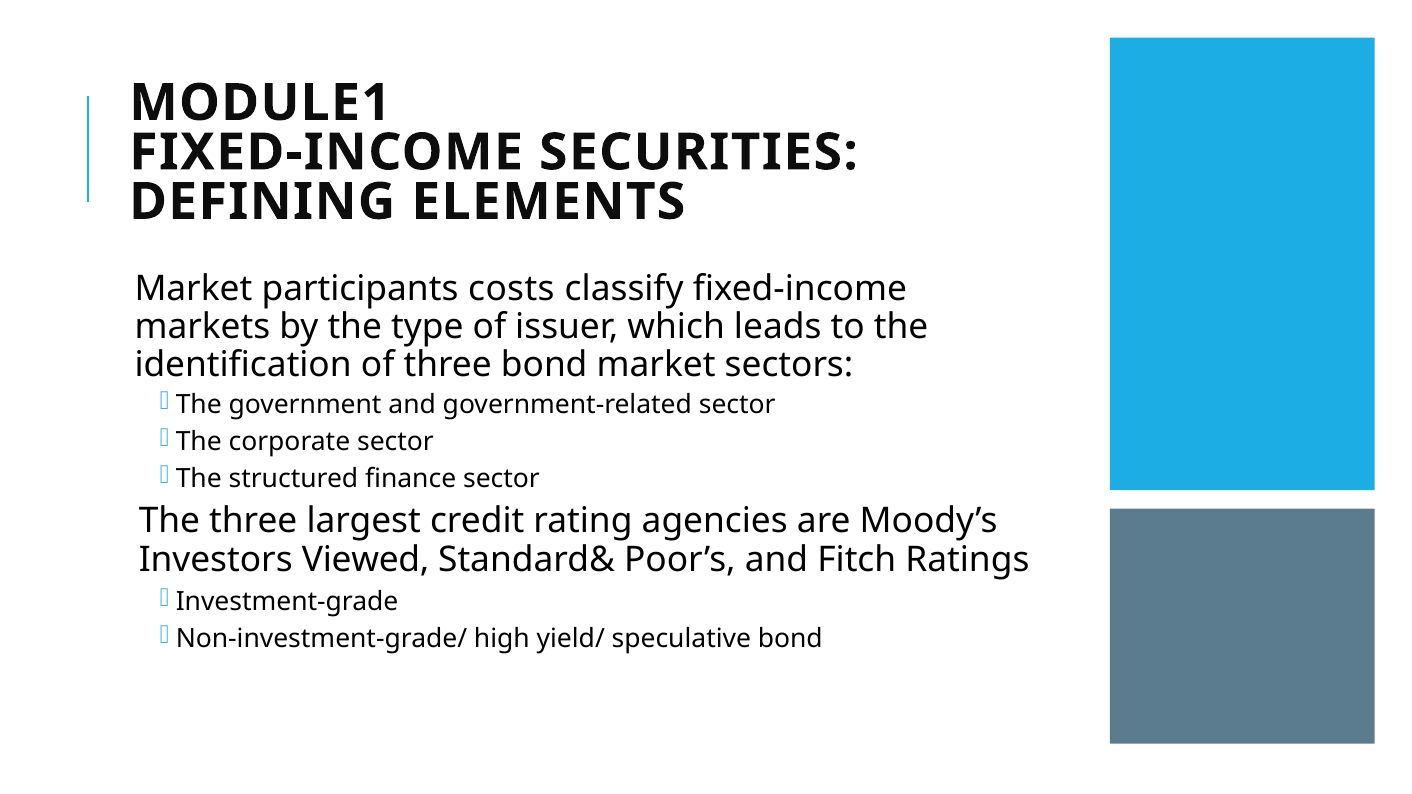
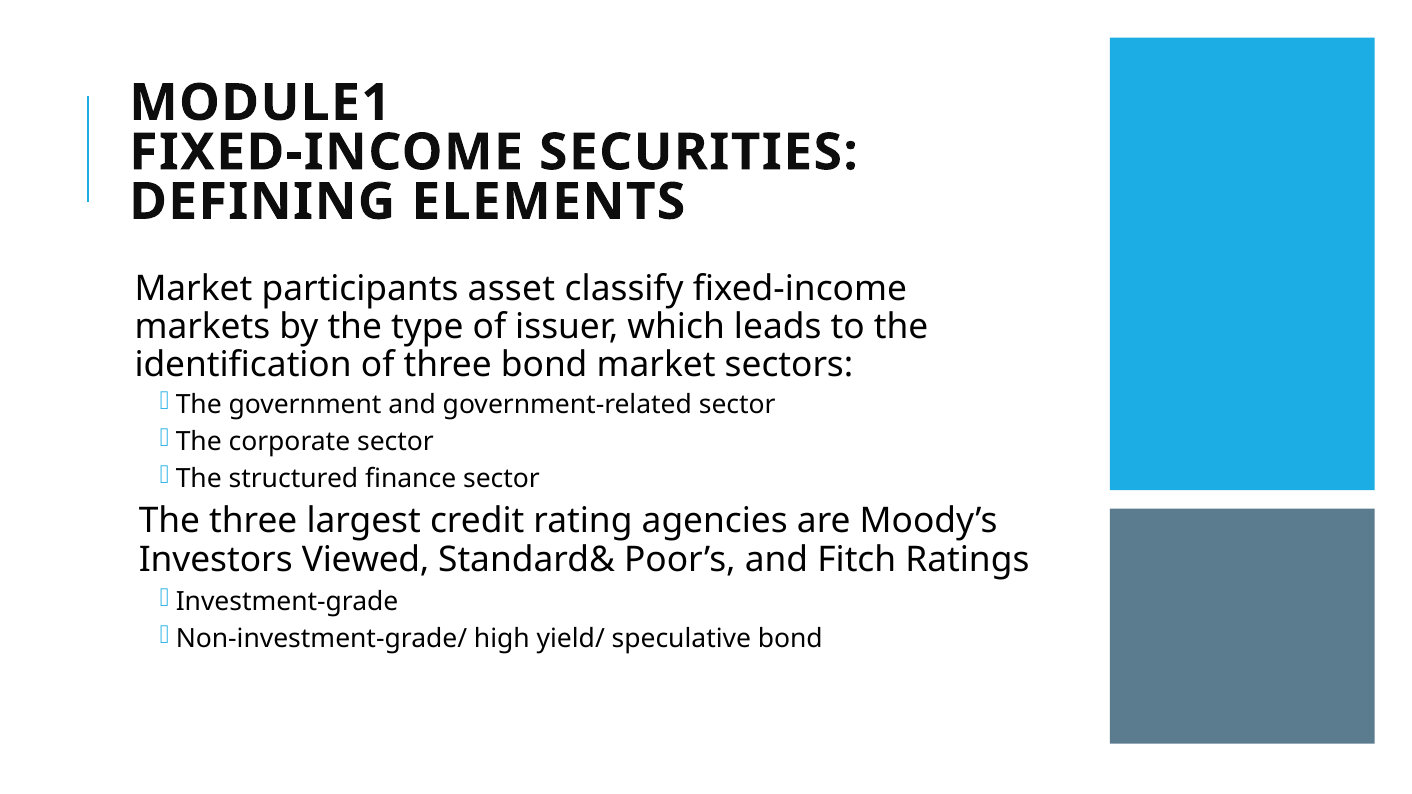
costs: costs -> asset (511, 289)
